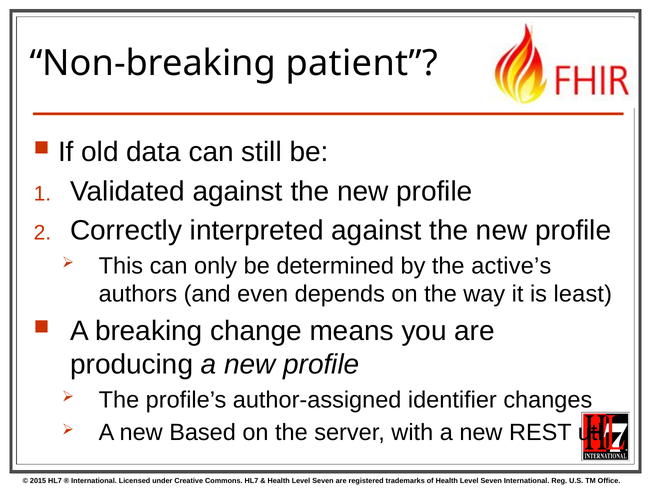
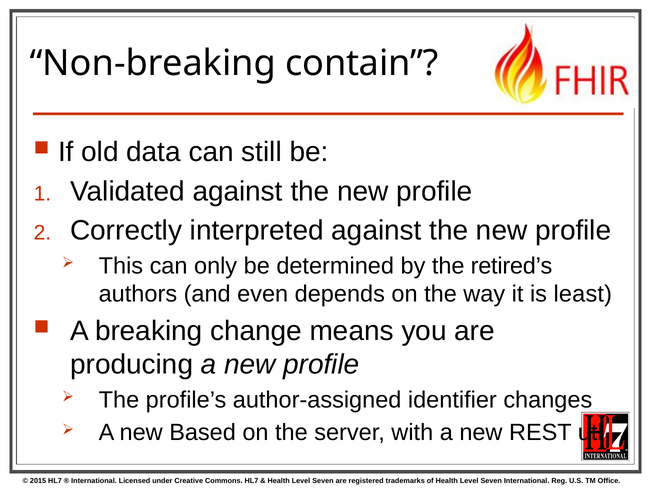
patient: patient -> contain (362, 63)
active’s: active’s -> retired’s (512, 266)
